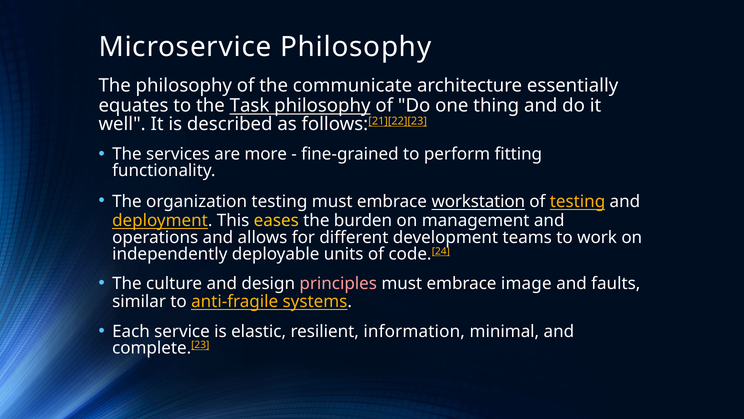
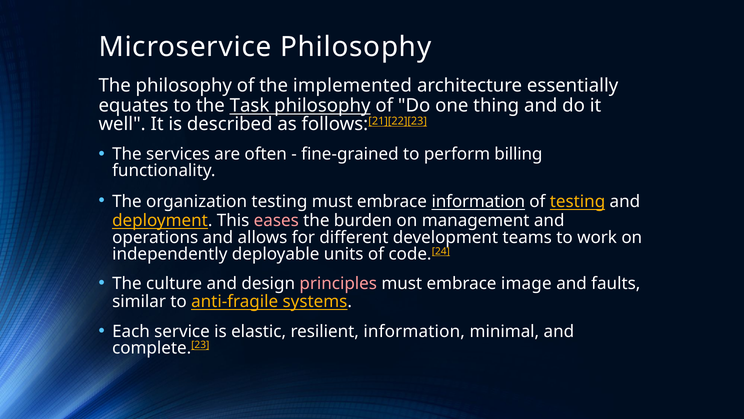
communicate: communicate -> implemented (352, 86)
more: more -> often (266, 154)
fitting: fitting -> billing (518, 154)
embrace workstation: workstation -> information (478, 202)
eases colour: yellow -> pink (276, 220)
